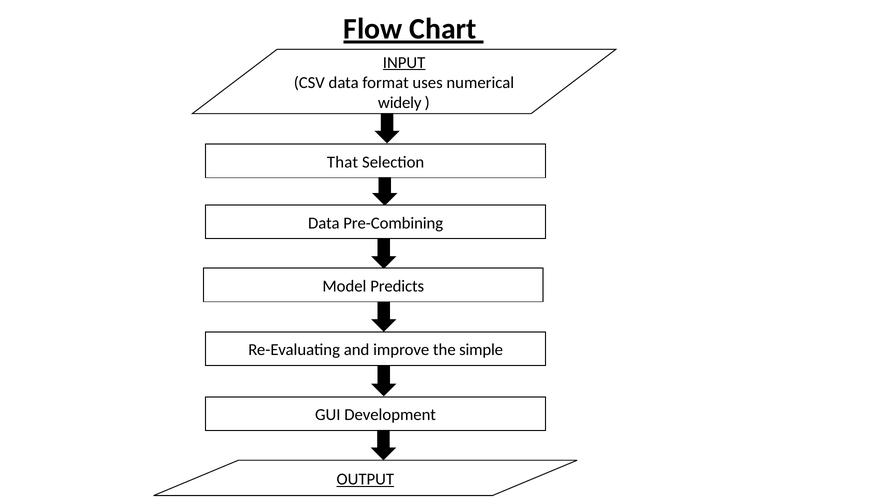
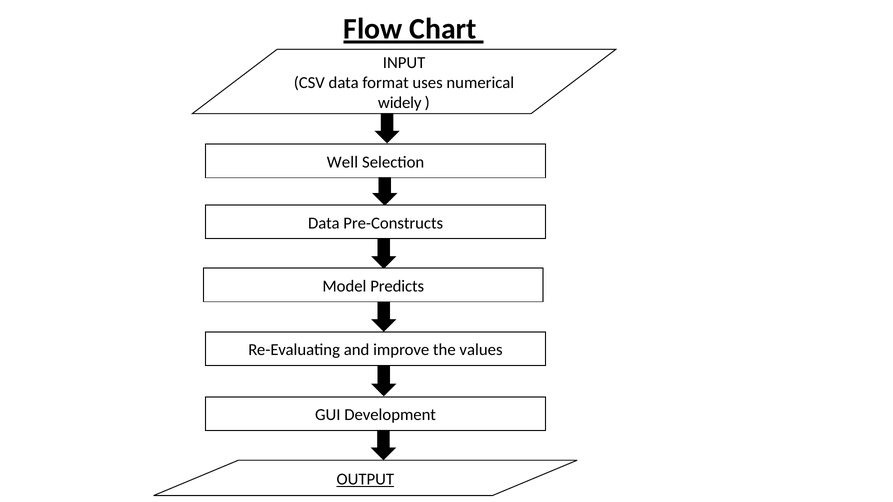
INPUT underline: present -> none (404, 63)
That: That -> Well (343, 162)
Pre-Combining: Pre-Combining -> Pre-Constructs (393, 223)
simple: simple -> values (481, 350)
